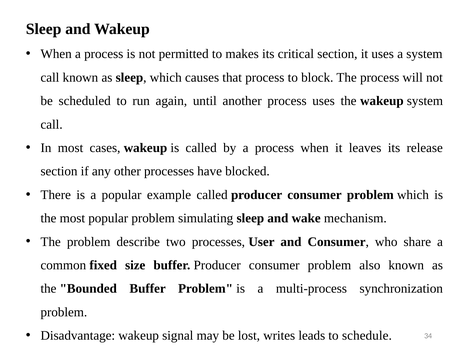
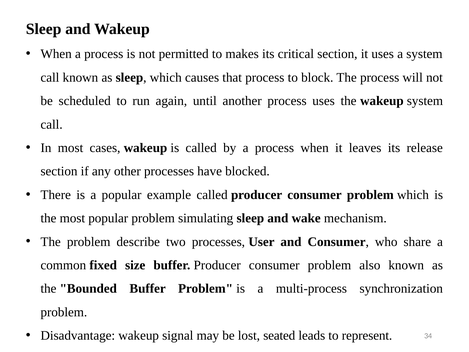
writes: writes -> seated (279, 335)
schedule: schedule -> represent (367, 335)
